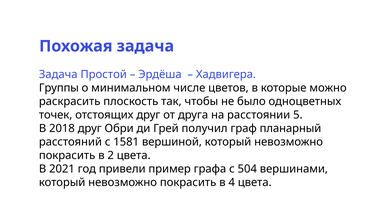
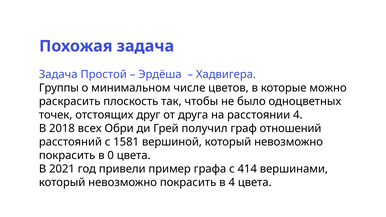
расстоянии 5: 5 -> 4 (298, 115)
2018 друг: друг -> всех (90, 129)
планарный: планарный -> отношений (290, 129)
2: 2 -> 0 (111, 156)
504: 504 -> 414 (247, 169)
